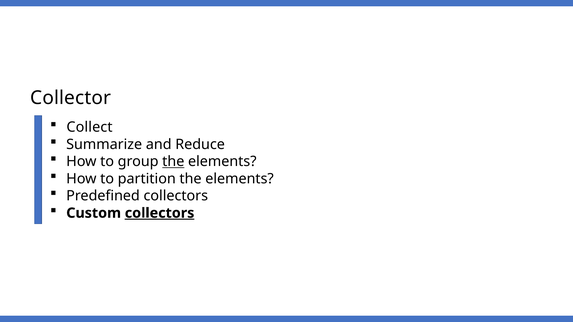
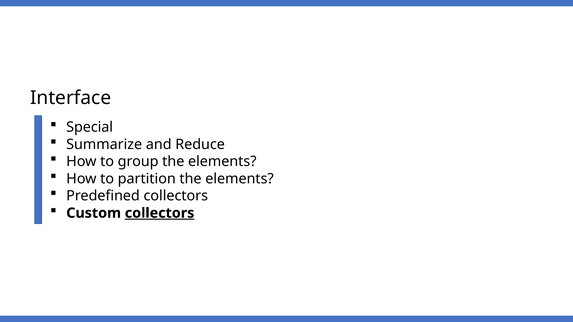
Collector: Collector -> Interface (71, 98)
Collect: Collect -> Special (90, 127)
the underline: present -> none (173, 162)
